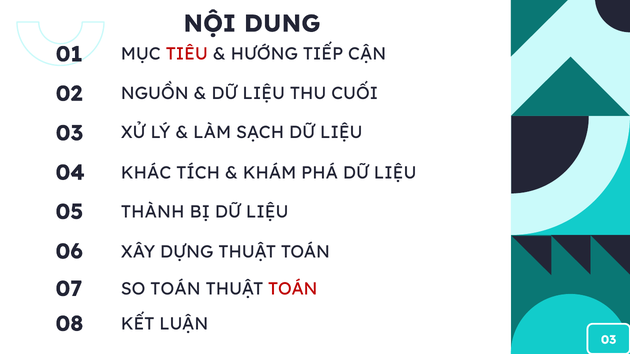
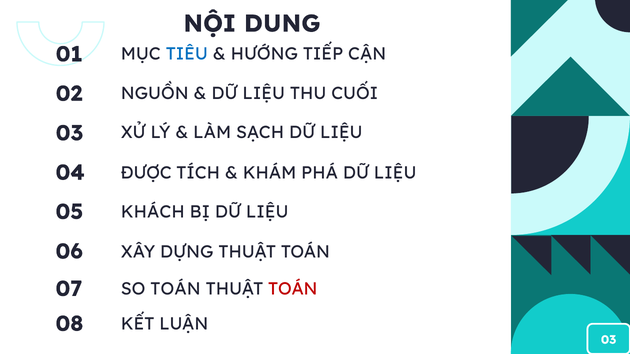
TIÊU colour: red -> blue (187, 54)
KHÁC: KHÁC -> ĐƯỢC (146, 173)
THÀNH: THÀNH -> KHÁCH (153, 212)
